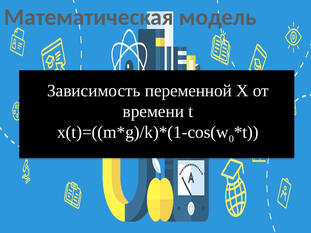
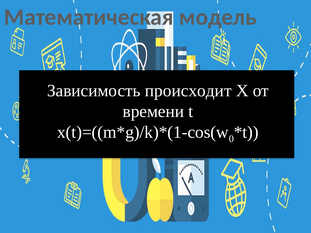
переменной: переменной -> происходит (188, 91)
